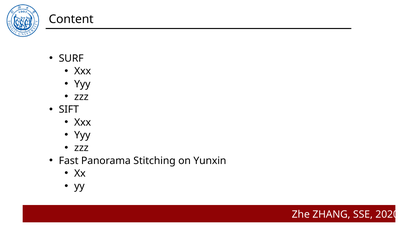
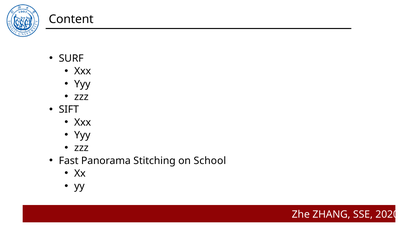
Yunxin: Yunxin -> School (210, 161)
